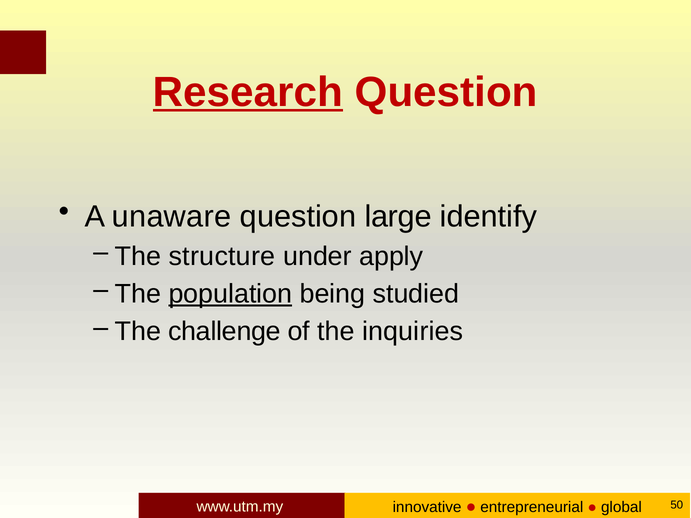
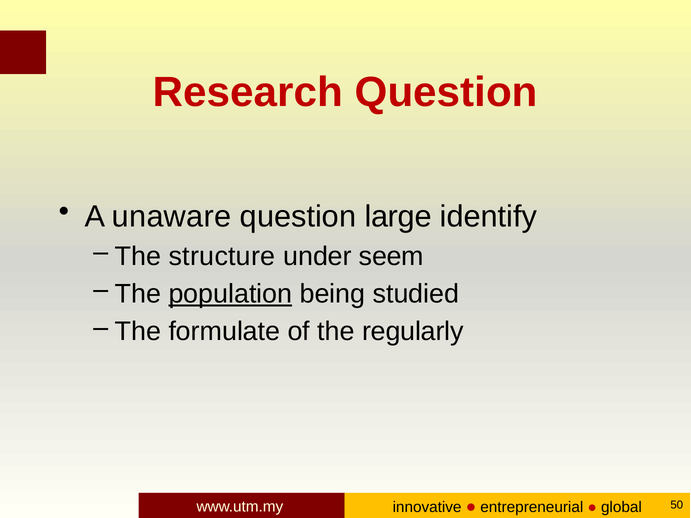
Research underline: present -> none (248, 92)
apply: apply -> seem (391, 256)
challenge: challenge -> formulate (224, 332)
inquiries: inquiries -> regularly (413, 332)
